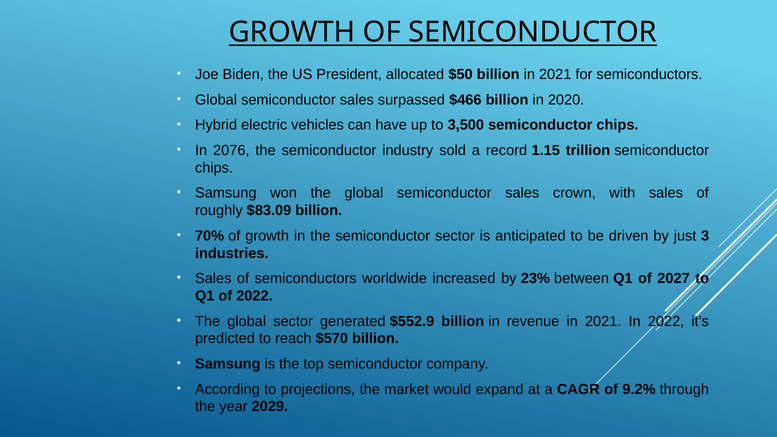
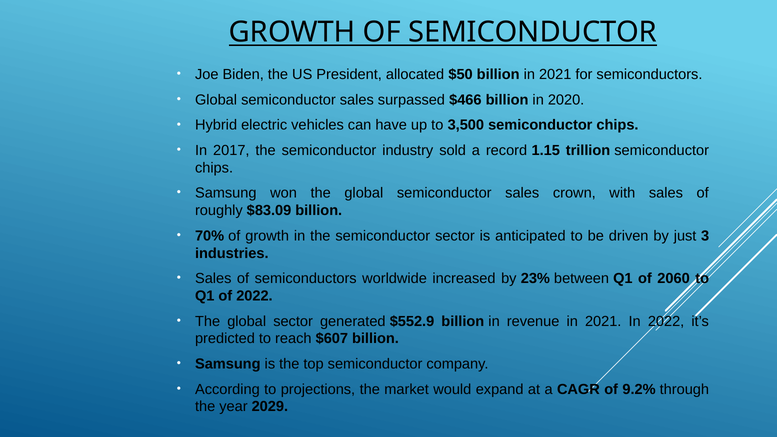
2076: 2076 -> 2017 (231, 150)
2027: 2027 -> 2060 (674, 279)
$570: $570 -> $607 (332, 339)
